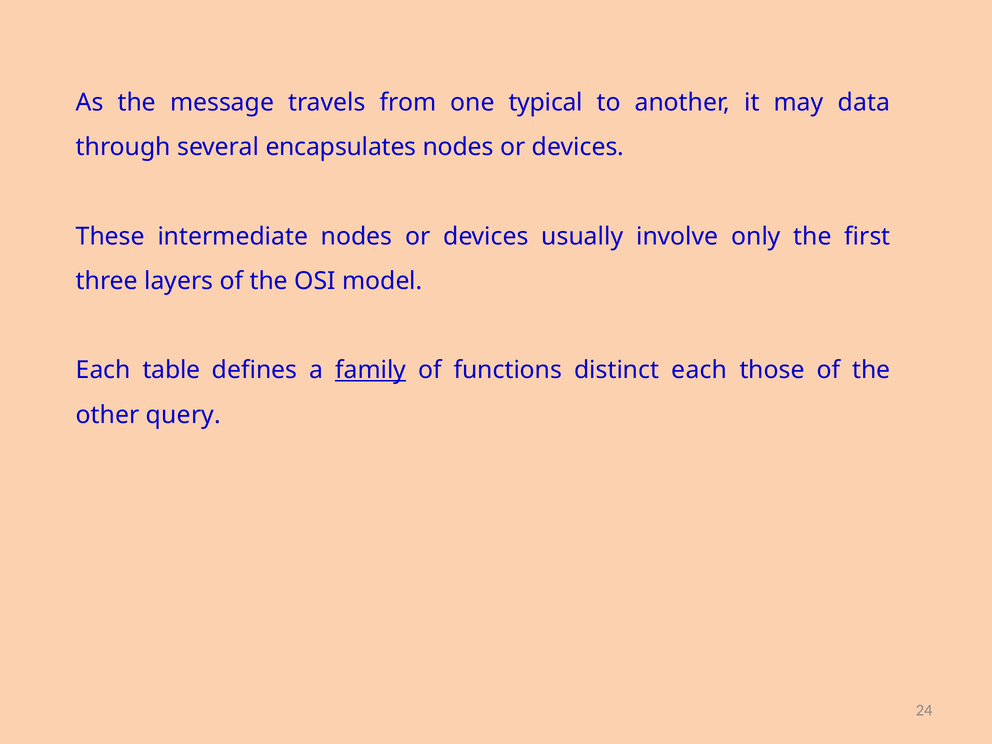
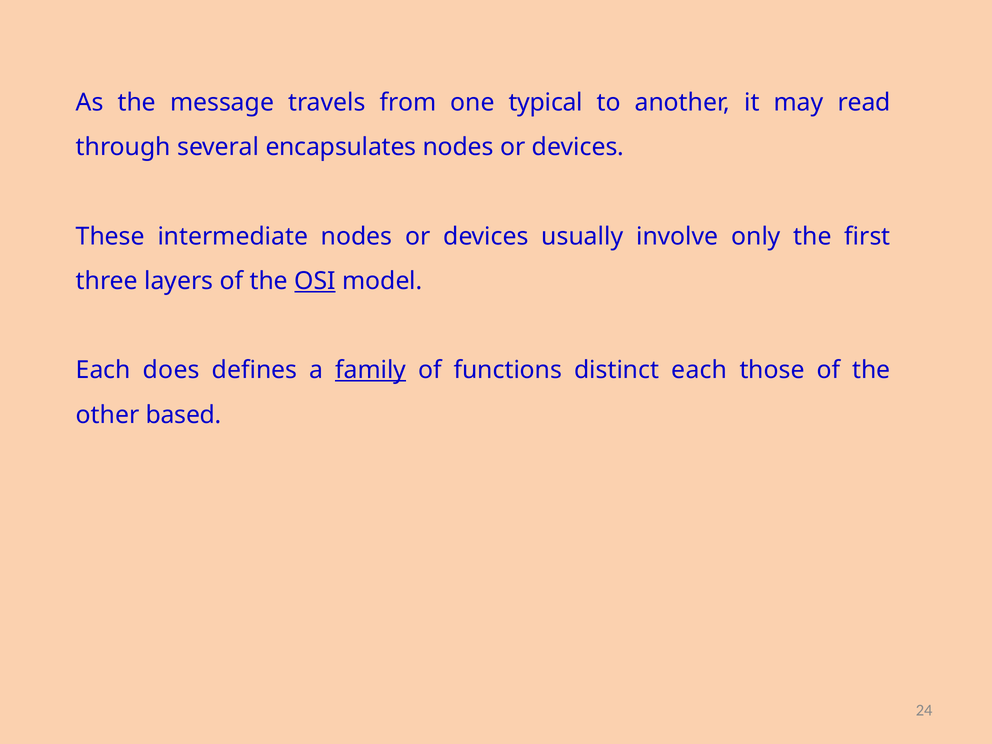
data: data -> read (864, 102)
OSI underline: none -> present (315, 281)
table: table -> does (171, 370)
query: query -> based (184, 415)
